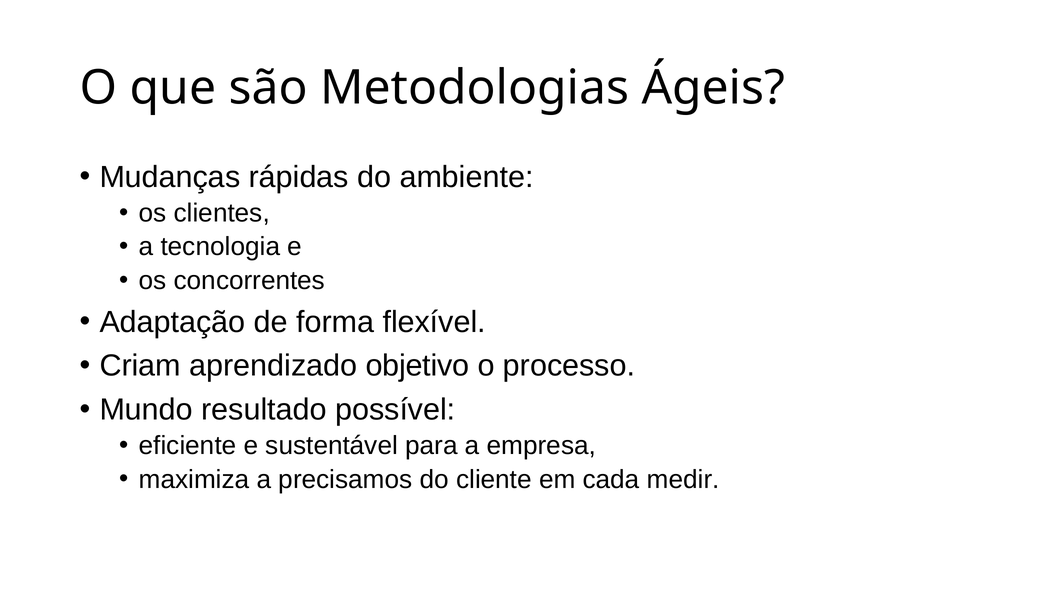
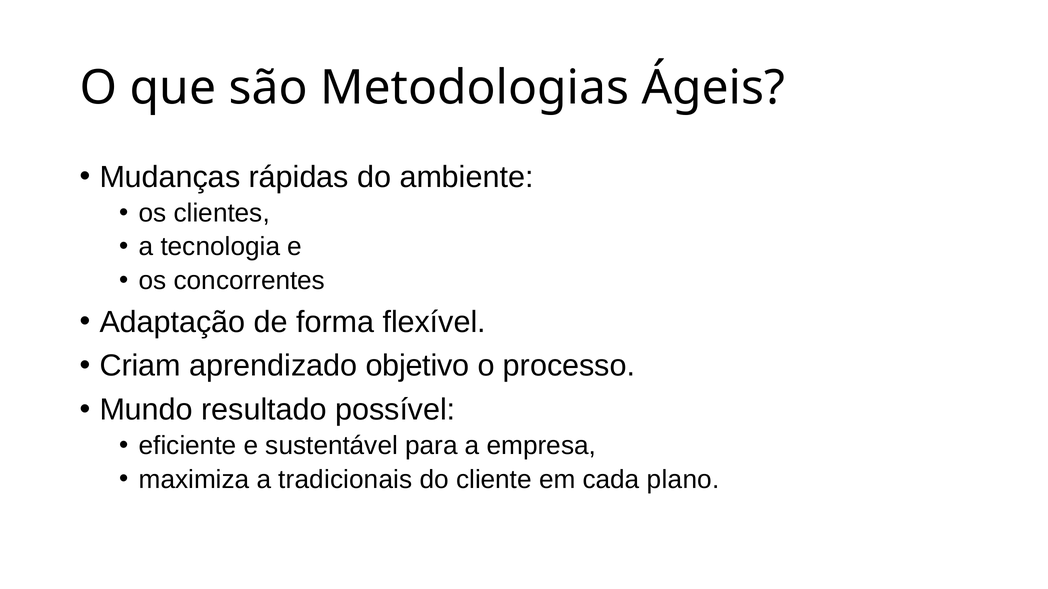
precisamos: precisamos -> tradicionais (345, 480)
medir: medir -> plano (683, 480)
